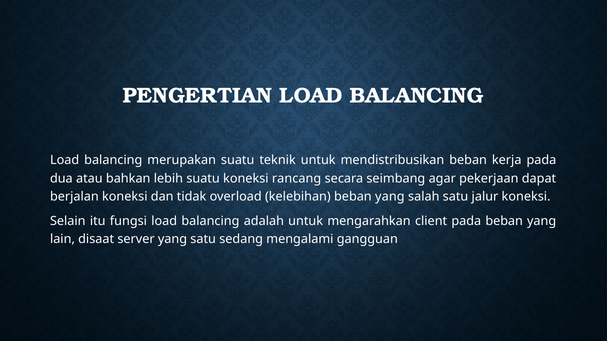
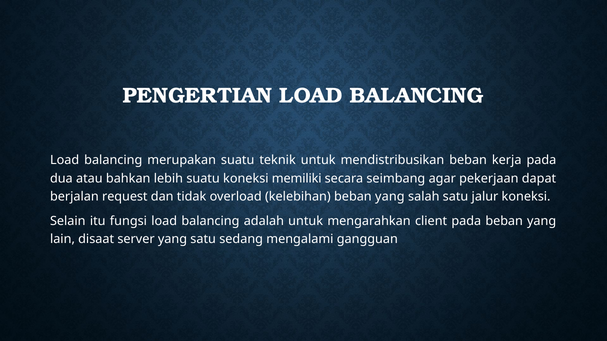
rancang: rancang -> memiliki (297, 179)
berjalan koneksi: koneksi -> request (125, 197)
